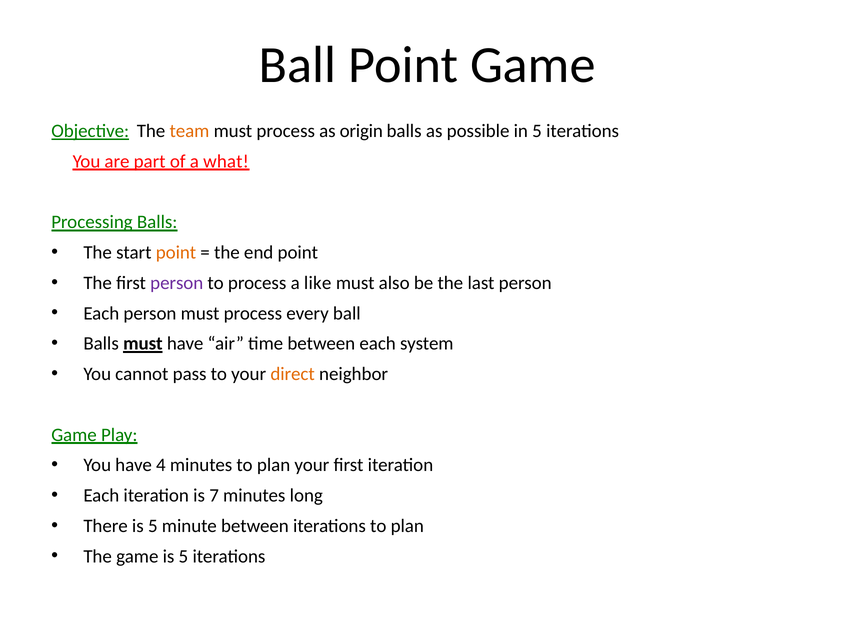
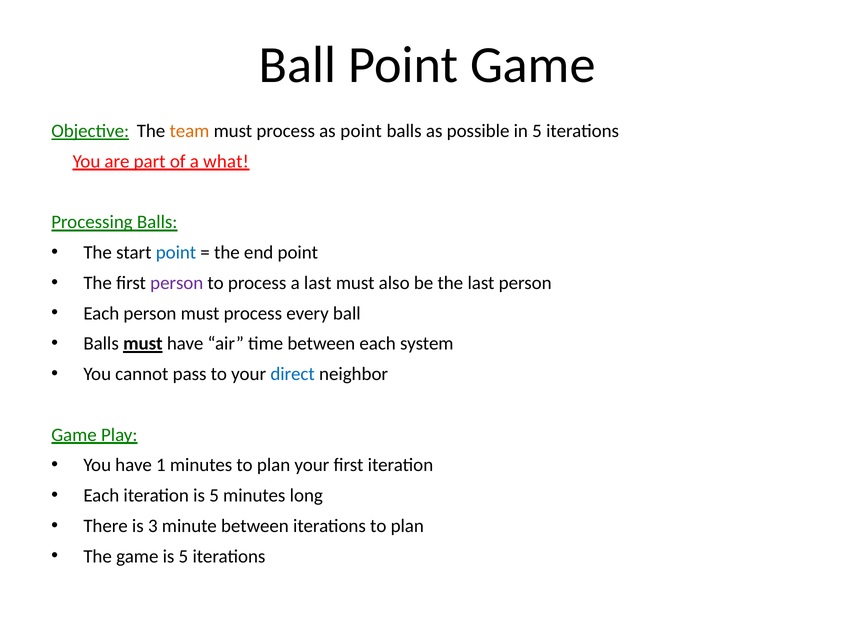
as origin: origin -> point (361, 131)
point colour: orange -> blue (176, 253)
a like: like -> last (318, 283)
direct colour: orange -> blue (293, 374)
4: 4 -> 1 (161, 465)
iteration is 7: 7 -> 5 (214, 496)
There is 5: 5 -> 3 (153, 526)
